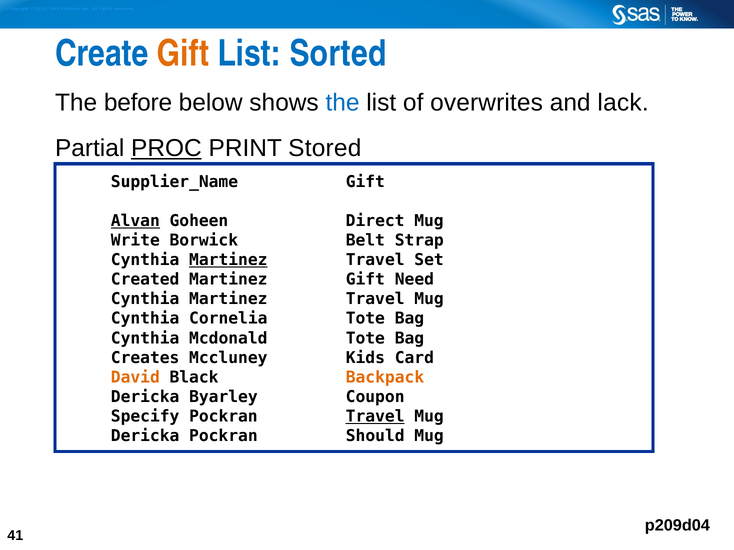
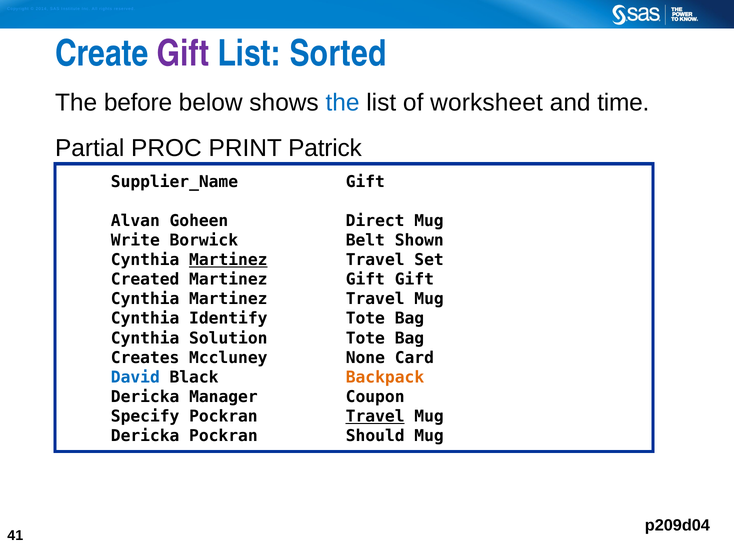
Gift colour: orange -> purple (183, 54)
overwrites: overwrites -> worksheet (487, 103)
lack: lack -> time (623, 103)
PROC underline: present -> none (166, 148)
Stored: Stored -> Patrick (325, 148)
Alvan underline: present -> none (135, 221)
Strap: Strap -> Shown (419, 241)
Gift Need: Need -> Gift (414, 280)
Cornelia: Cornelia -> Identify (228, 319)
Mcdonald: Mcdonald -> Solution (228, 338)
Kids: Kids -> None (365, 358)
David colour: orange -> blue (135, 378)
Byarley: Byarley -> Manager (223, 397)
